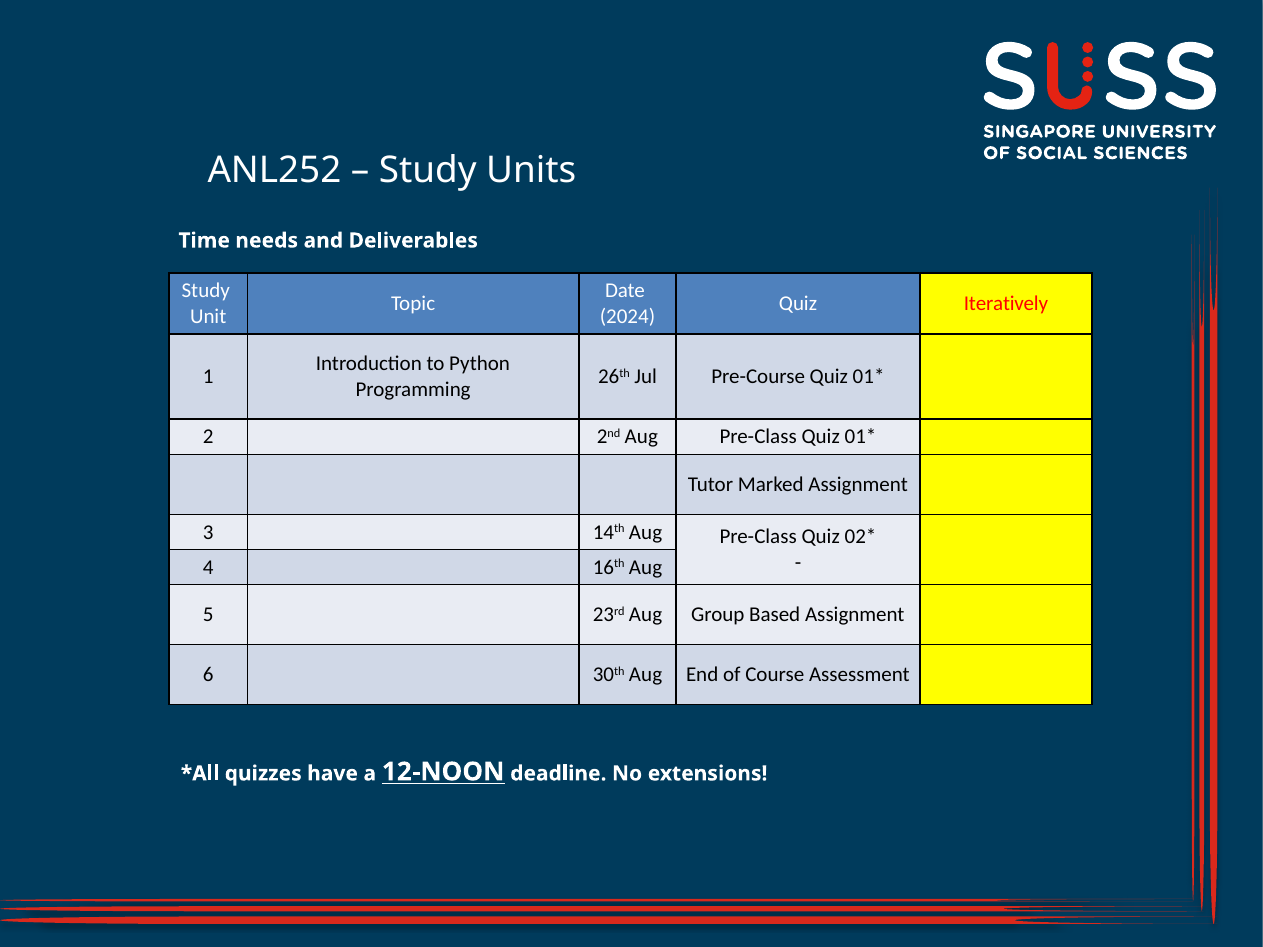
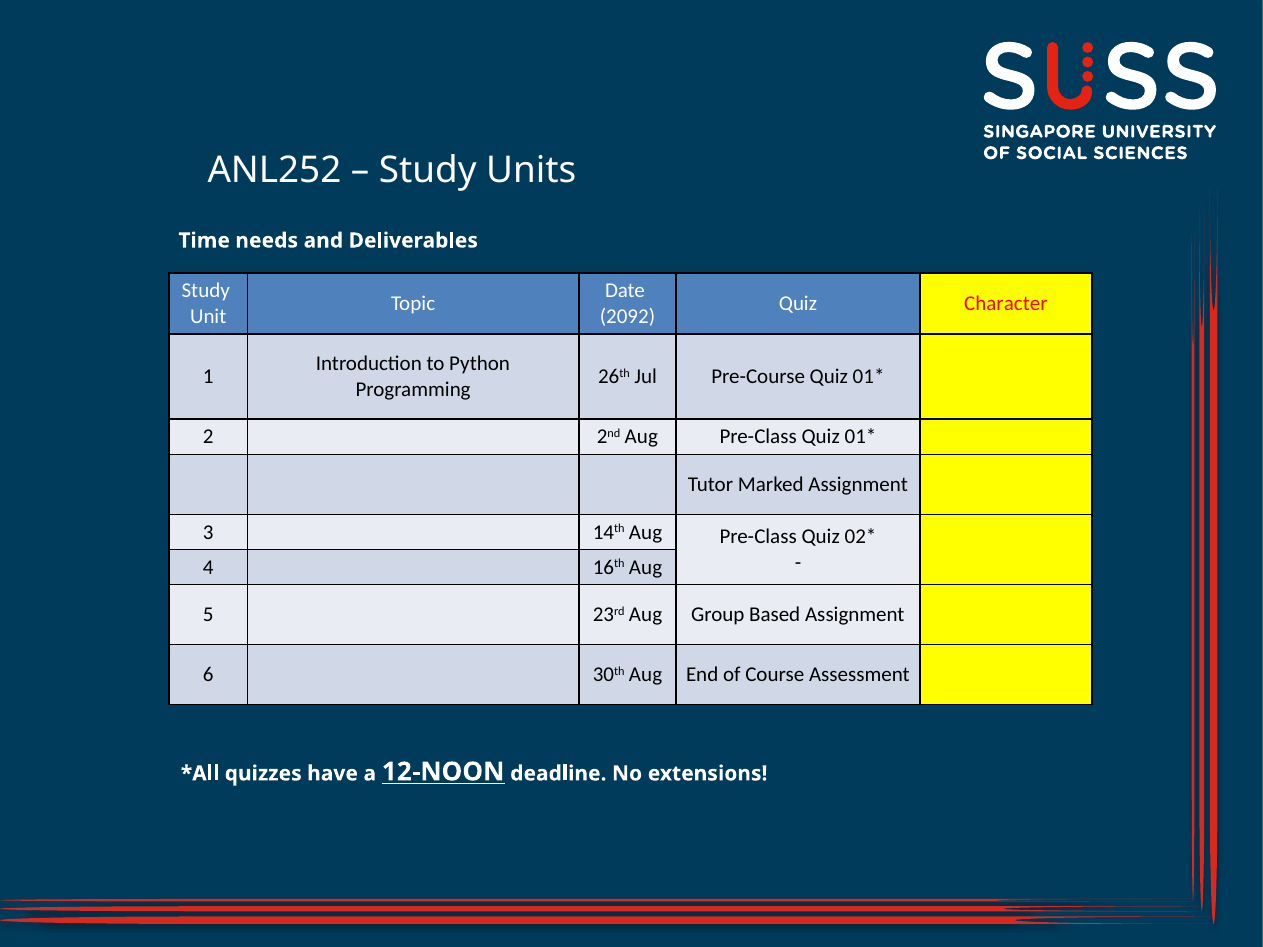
Iteratively: Iteratively -> Character (1006, 304)
2024: 2024 -> 2092 (627, 317)
